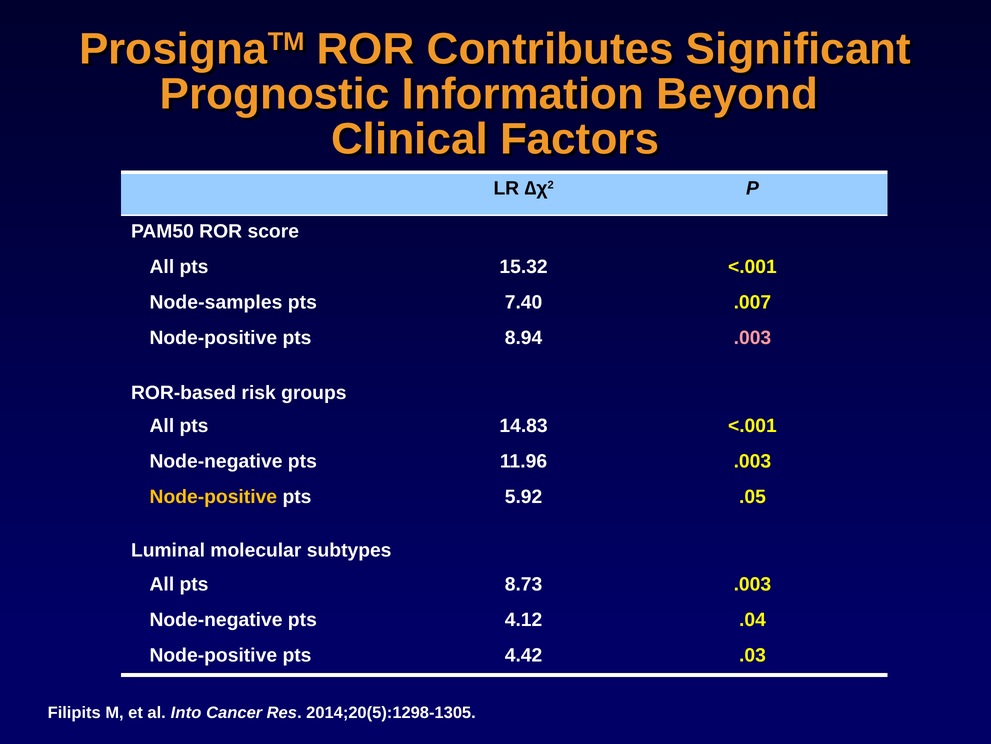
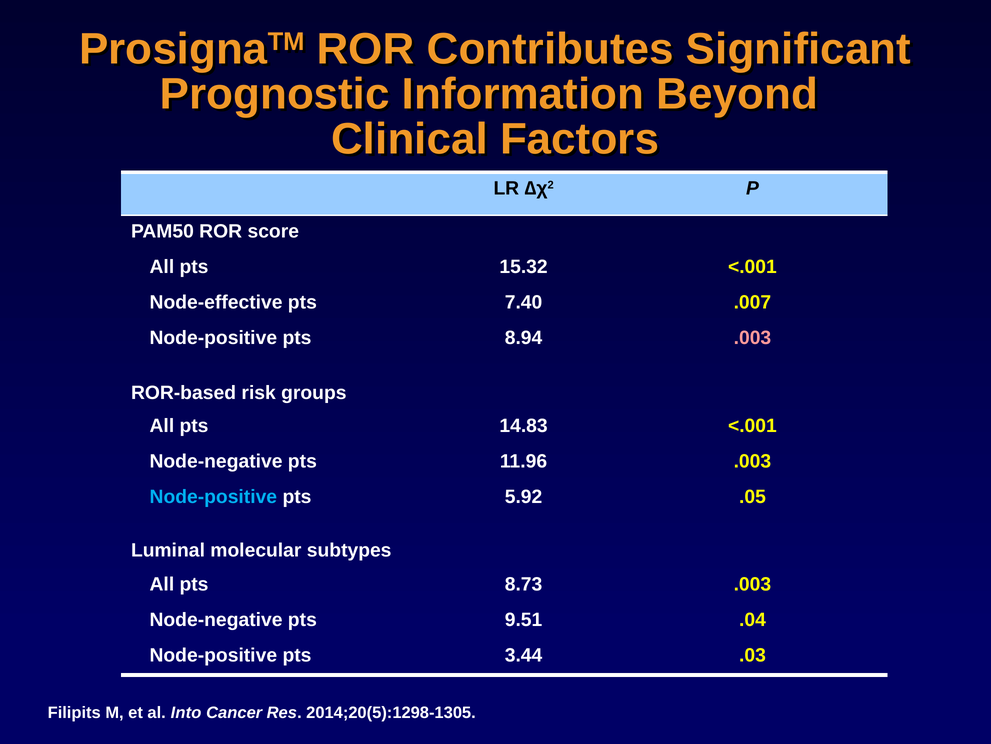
Node-samples: Node-samples -> Node-effective (216, 302)
Node-positive colour: yellow -> light blue (213, 497)
4.12: 4.12 -> 9.51 (524, 619)
4.42: 4.42 -> 3.44 (524, 655)
